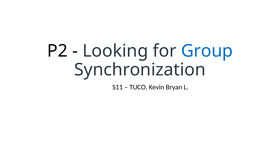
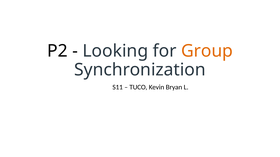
Group colour: blue -> orange (207, 51)
